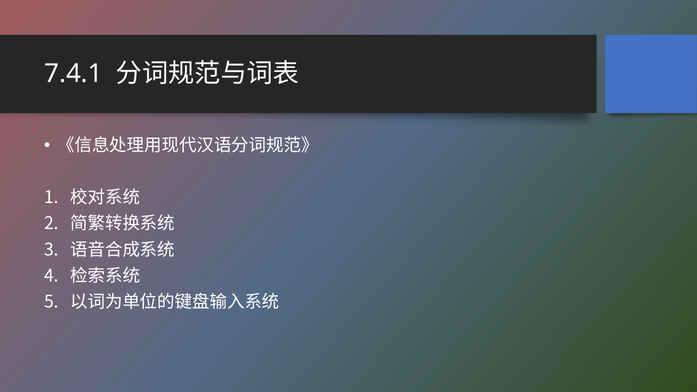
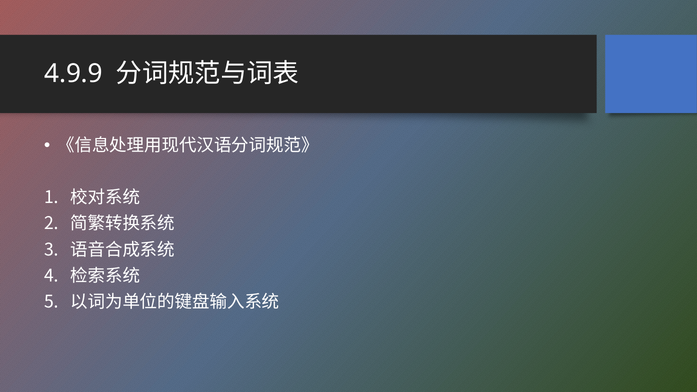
7.4.1: 7.4.1 -> 4.9.9 (74, 74)
